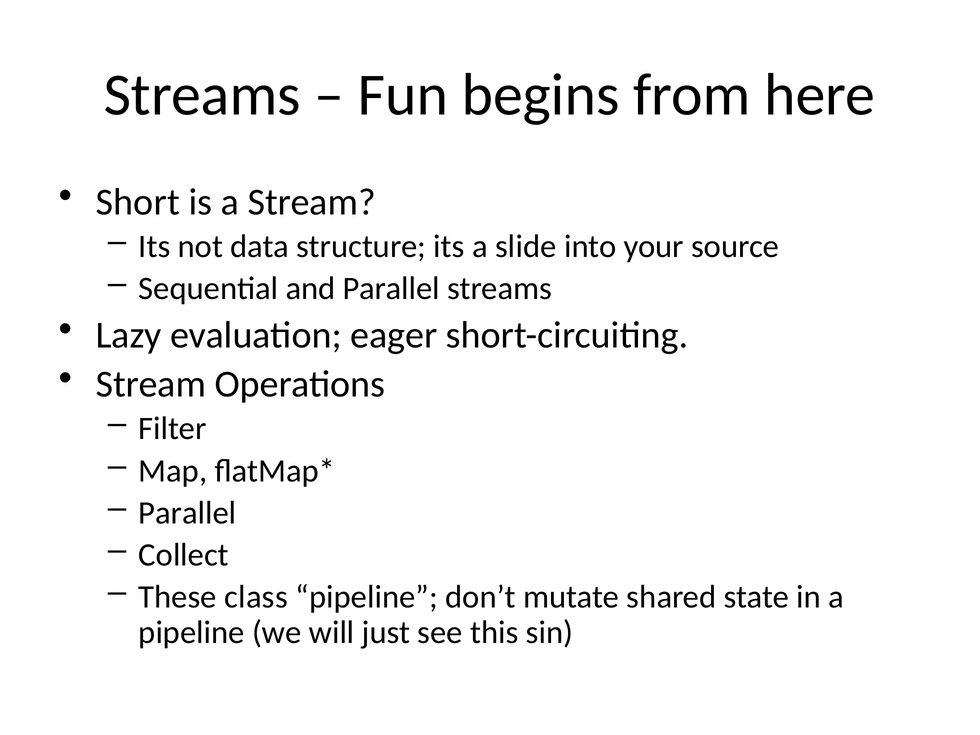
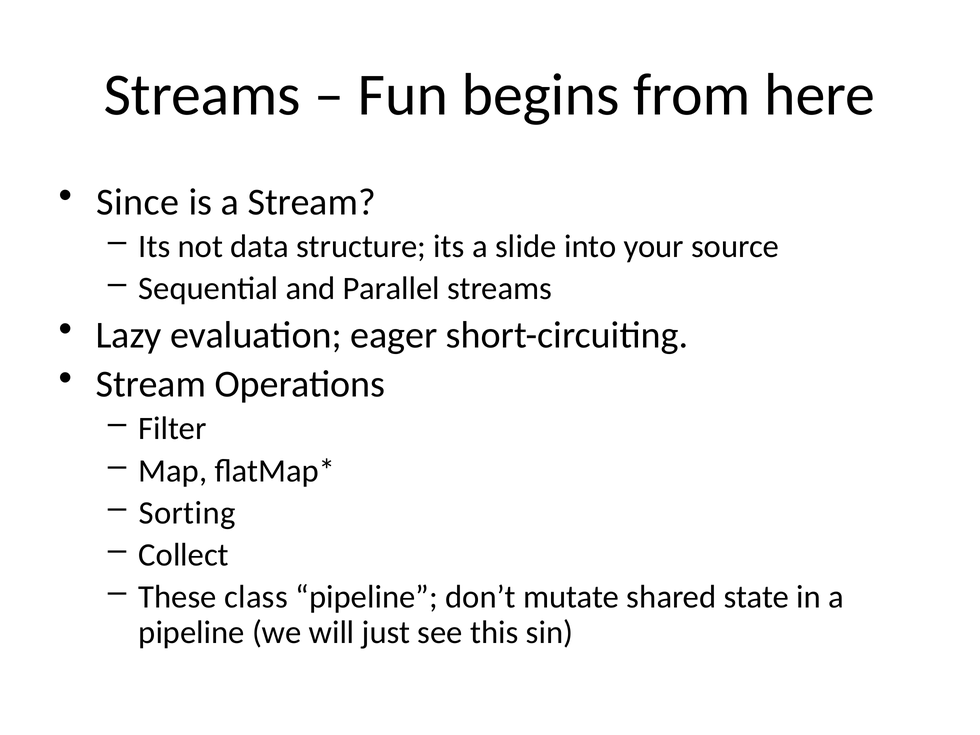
Short: Short -> Since (138, 202)
Parallel: Parallel -> Sorting (187, 513)
